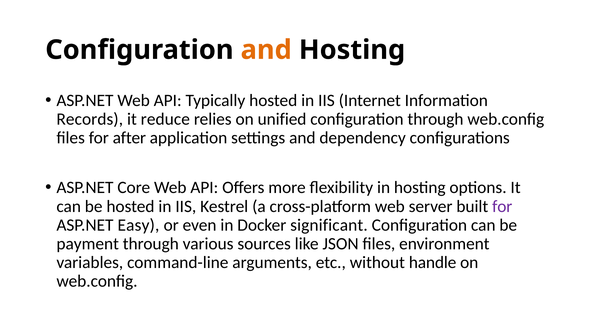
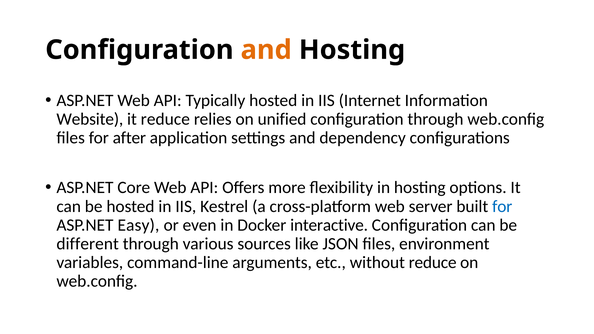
Records: Records -> Website (90, 119)
for colour: purple -> blue (502, 206)
significant: significant -> interactive (329, 225)
payment: payment -> different (88, 244)
without handle: handle -> reduce (433, 263)
